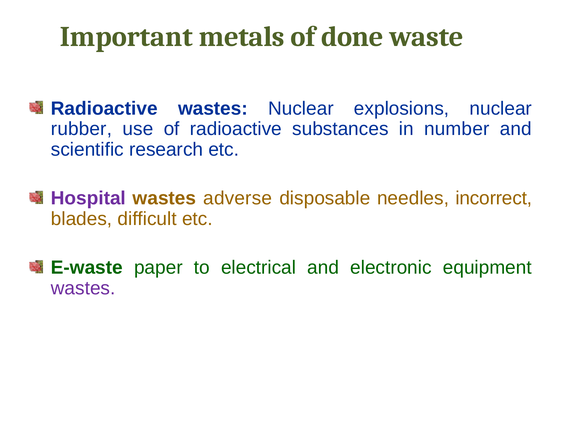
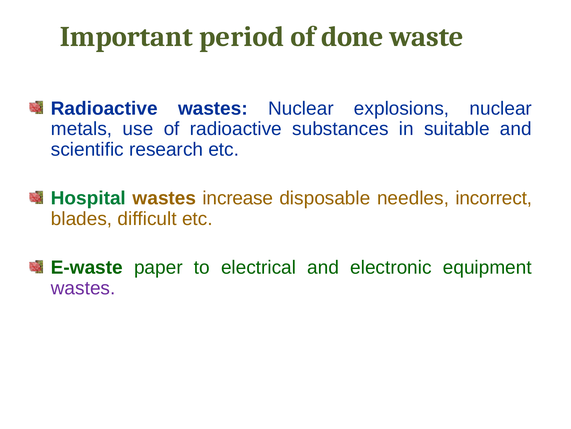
metals: metals -> period (242, 37)
rubber: rubber -> metals (82, 129)
number: number -> suitable (457, 129)
Hospital colour: purple -> green (88, 198)
adverse: adverse -> increase (238, 198)
